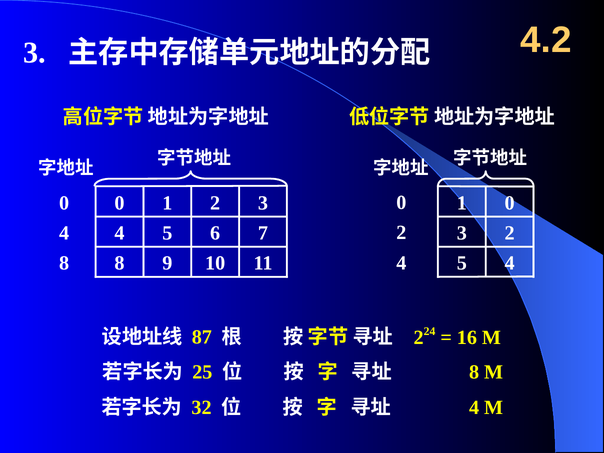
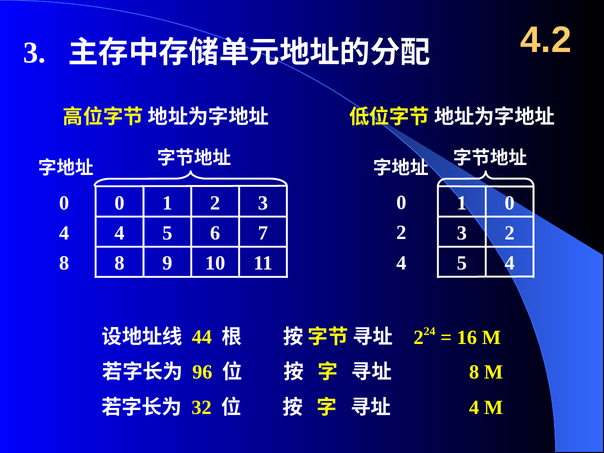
87: 87 -> 44 (202, 337)
25: 25 -> 96 (202, 372)
